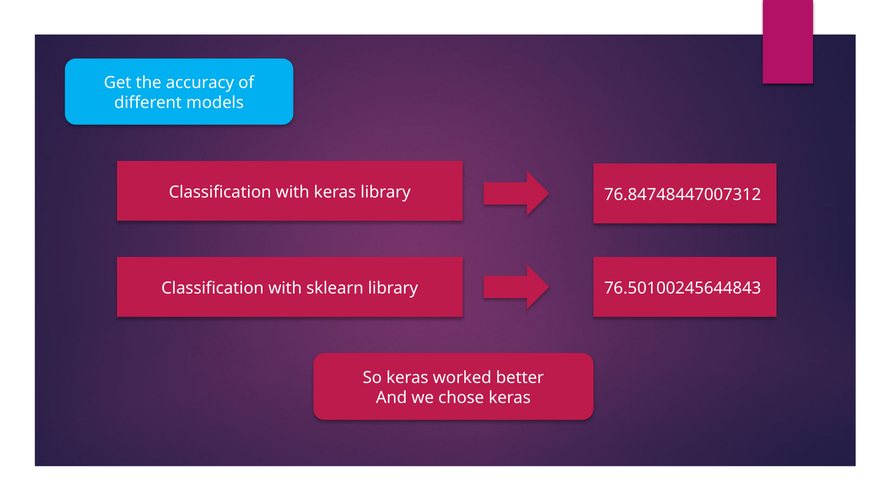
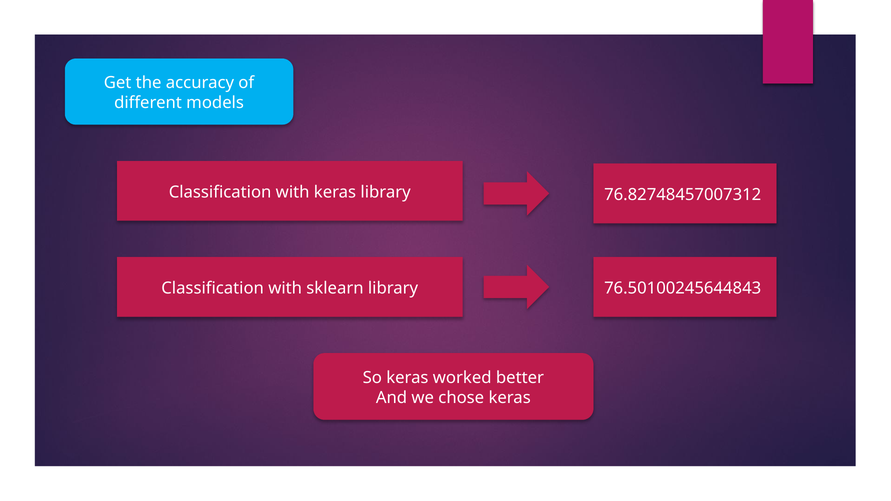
76.84748447007312: 76.84748447007312 -> 76.82748457007312 (683, 195)
